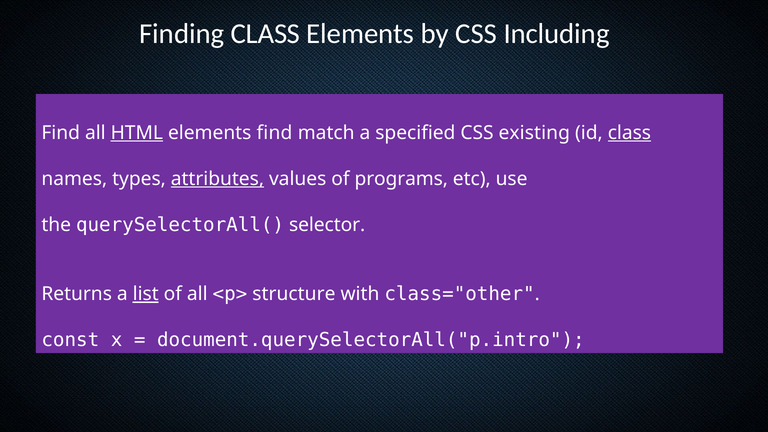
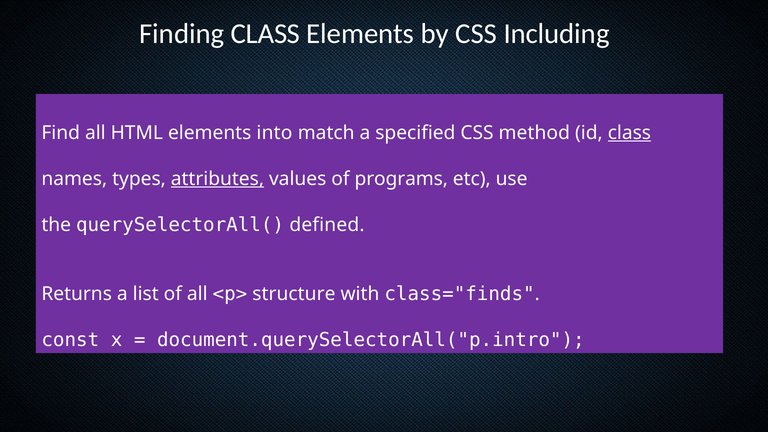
HTML underline: present -> none (137, 133)
elements find: find -> into (274, 133)
existing: existing -> method (534, 133)
selector: selector -> defined (327, 225)
list underline: present -> none (146, 294)
class="other: class="other -> class="finds (460, 294)
